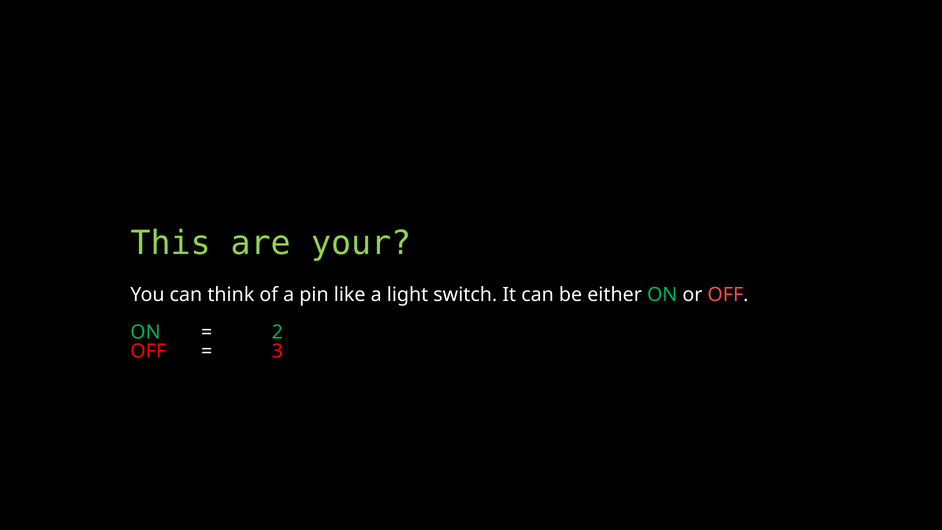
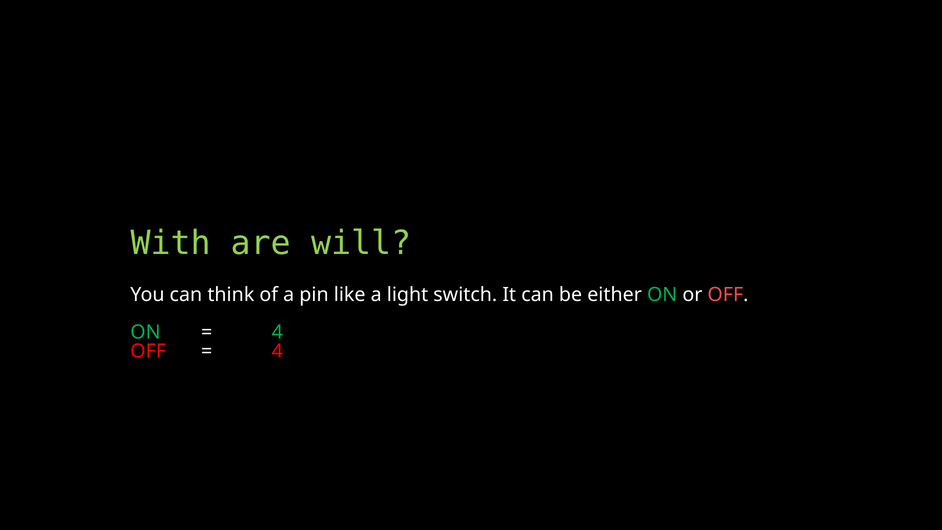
This: This -> With (171, 243)
your: your -> will (361, 243)
2: 2 -> 4 (277, 332)
3: 3 -> 4 (277, 351)
